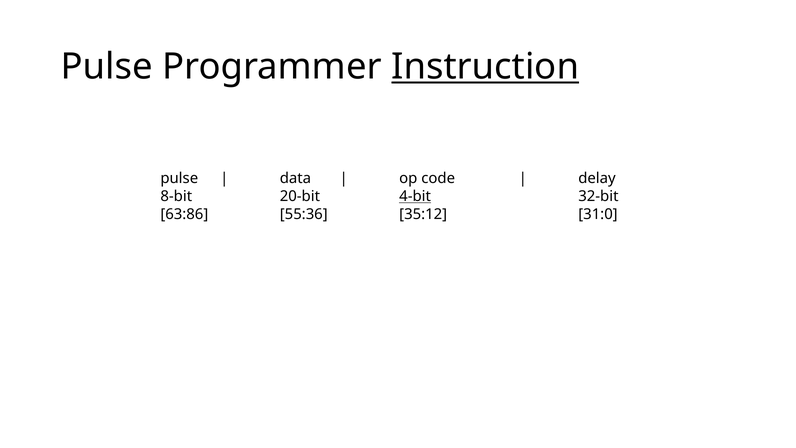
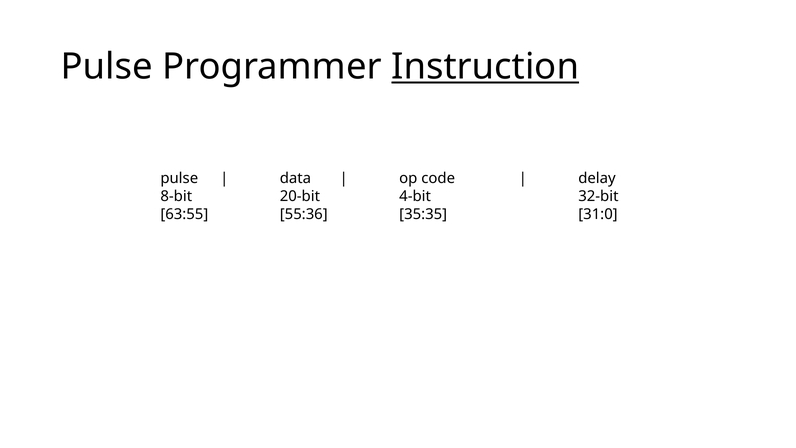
4-bit underline: present -> none (415, 196)
63:86: 63:86 -> 63:55 (184, 214)
35:12: 35:12 -> 35:35 (423, 214)
